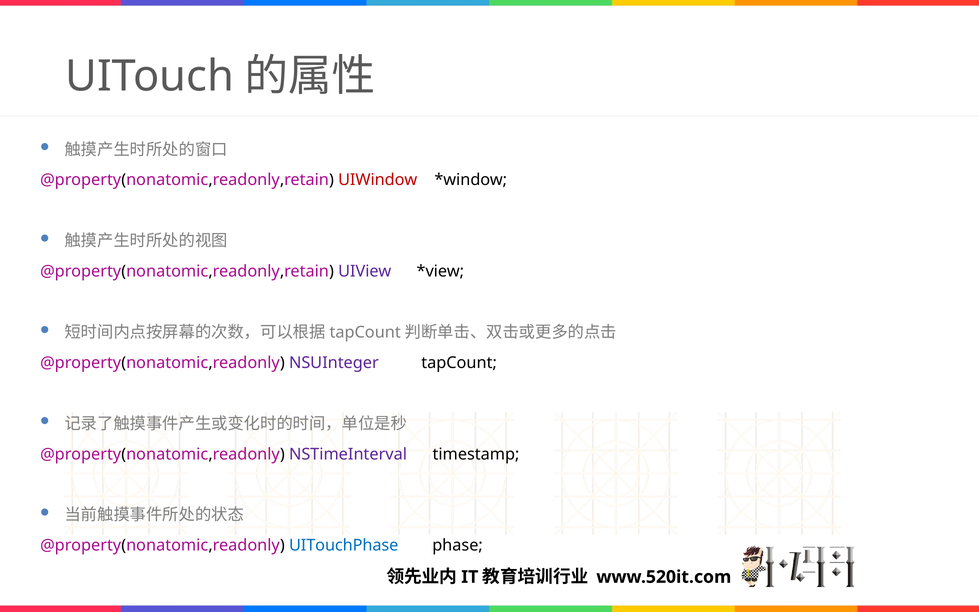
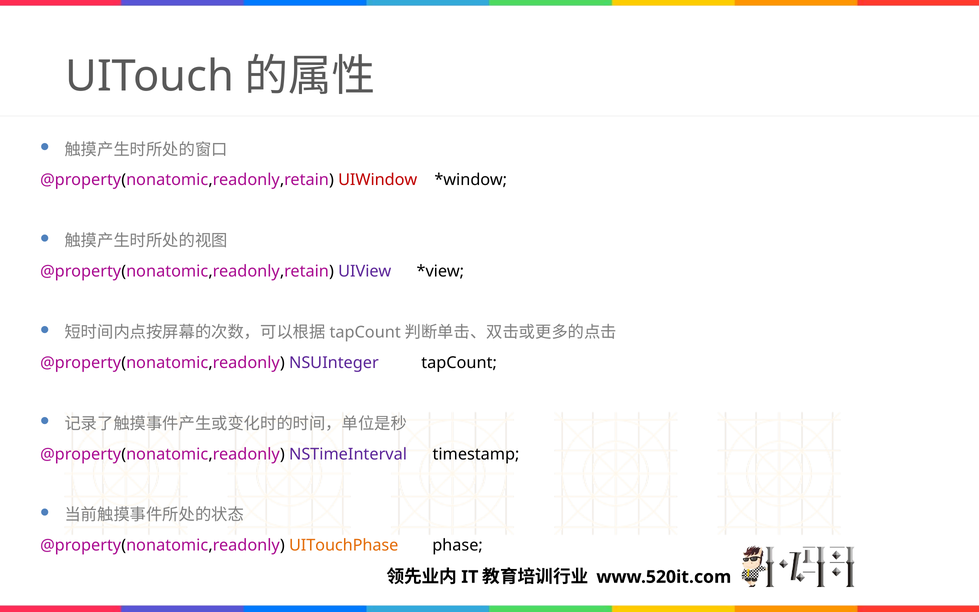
UITouchPhase colour: blue -> orange (344, 545)
